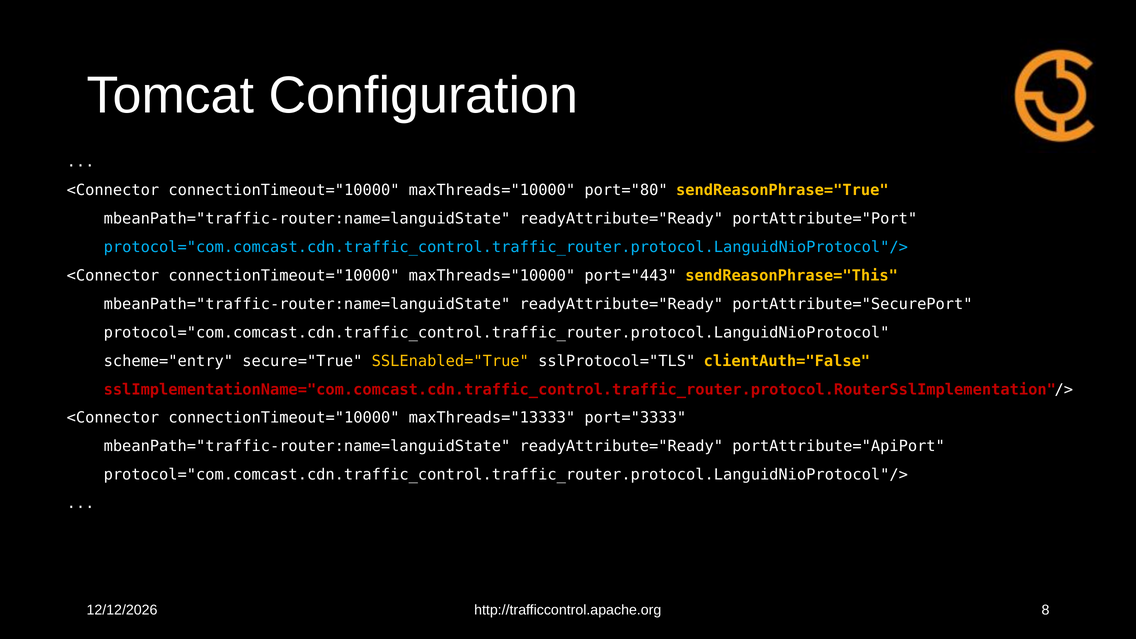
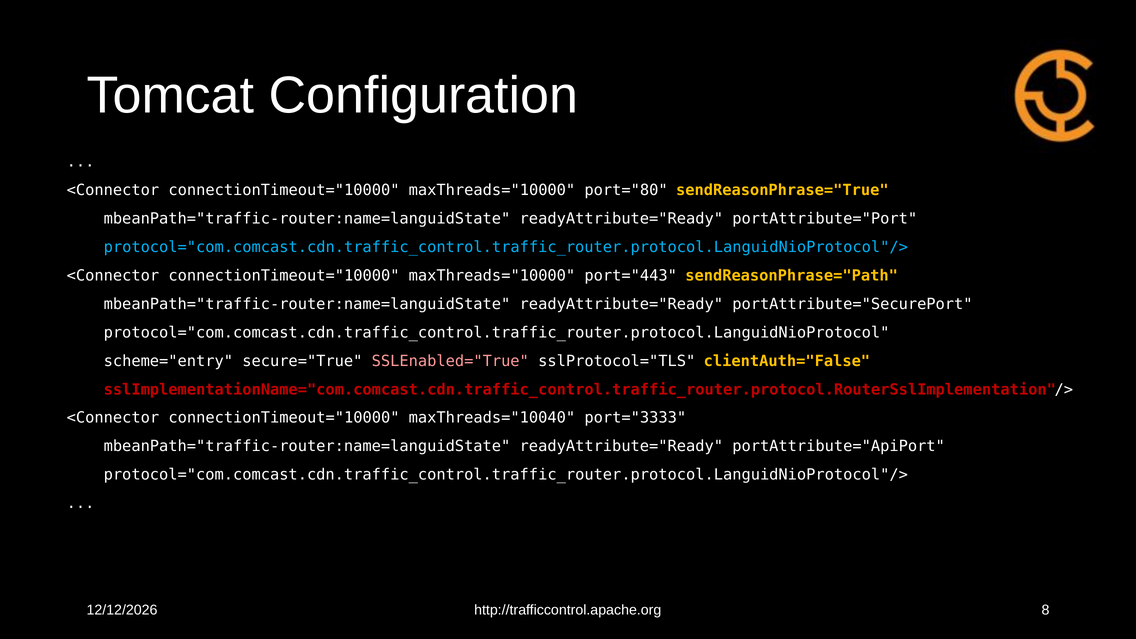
sendReasonPhrase="This: sendReasonPhrase="This -> sendReasonPhrase="Path (792, 276)
SSLEnabled="True colour: yellow -> pink (450, 361)
maxThreads="13333: maxThreads="13333 -> maxThreads="10040 (492, 418)
